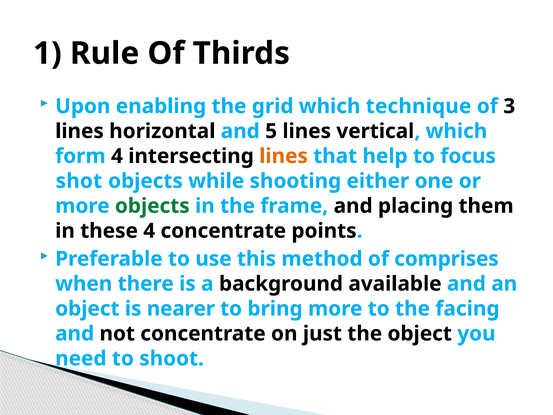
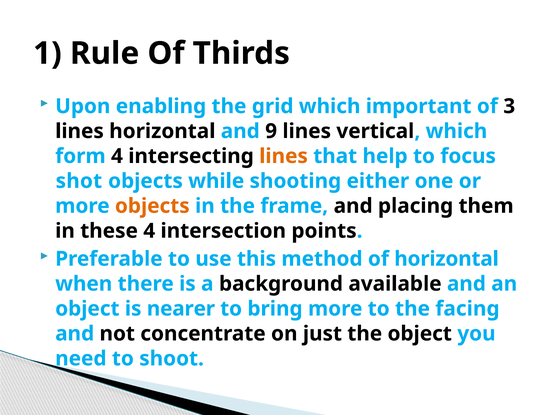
technique: technique -> important (419, 106)
5: 5 -> 9 (271, 131)
objects colour: green -> orange (152, 206)
4 concentrate: concentrate -> intersection (223, 231)
of comprises: comprises -> horizontal (446, 259)
